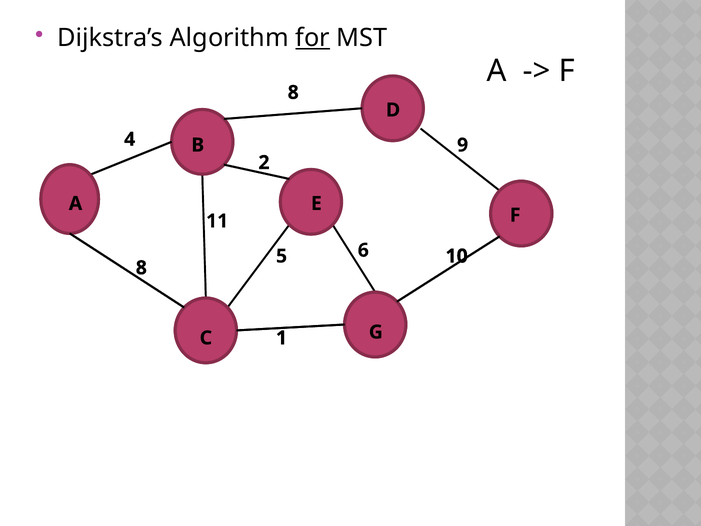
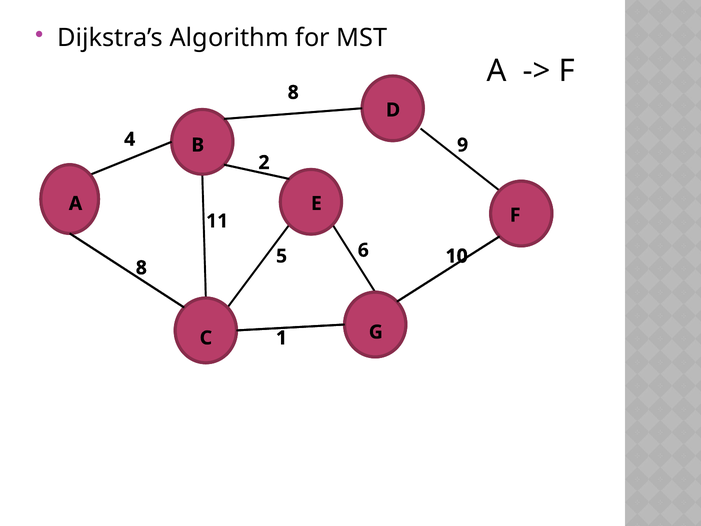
for underline: present -> none (313, 38)
